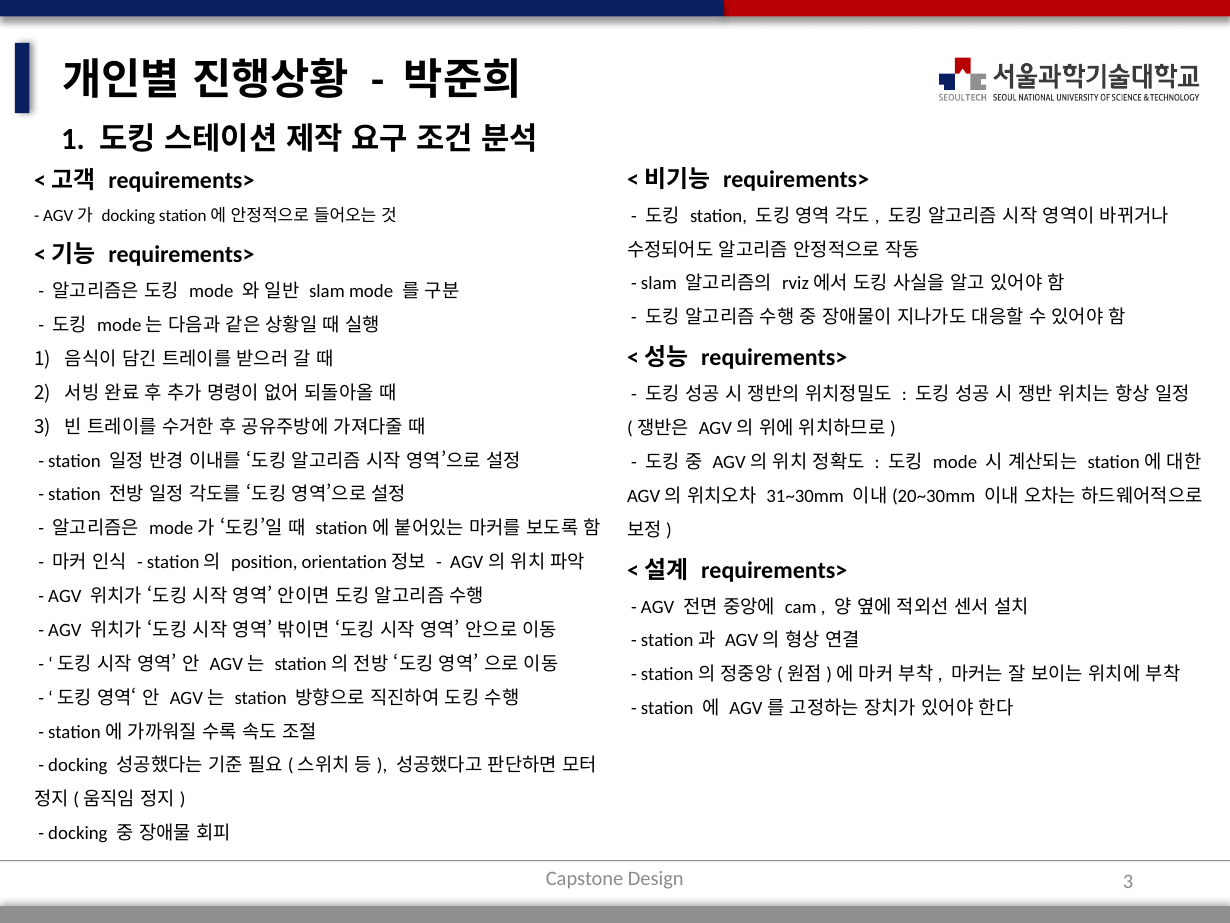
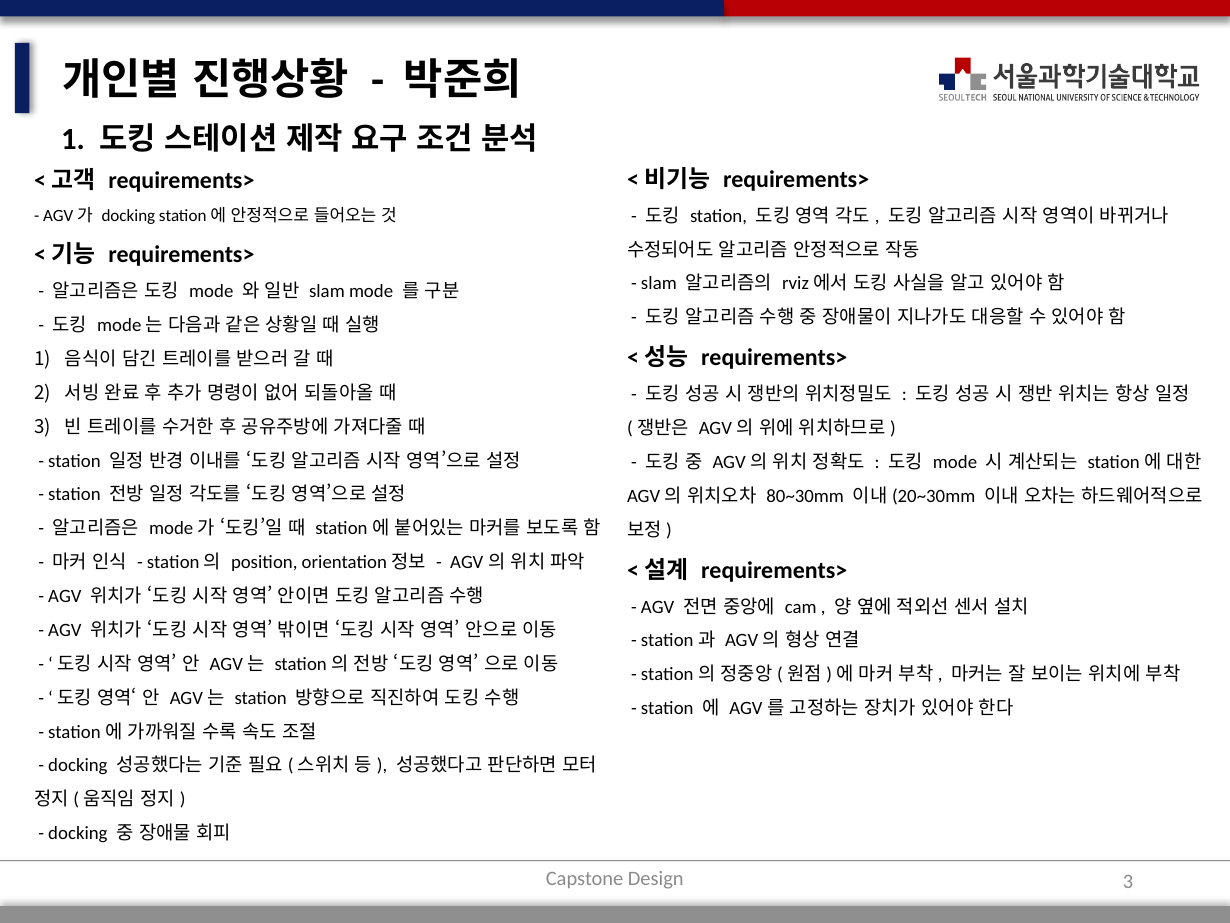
31~30mm: 31~30mm -> 80~30mm (805, 496)
